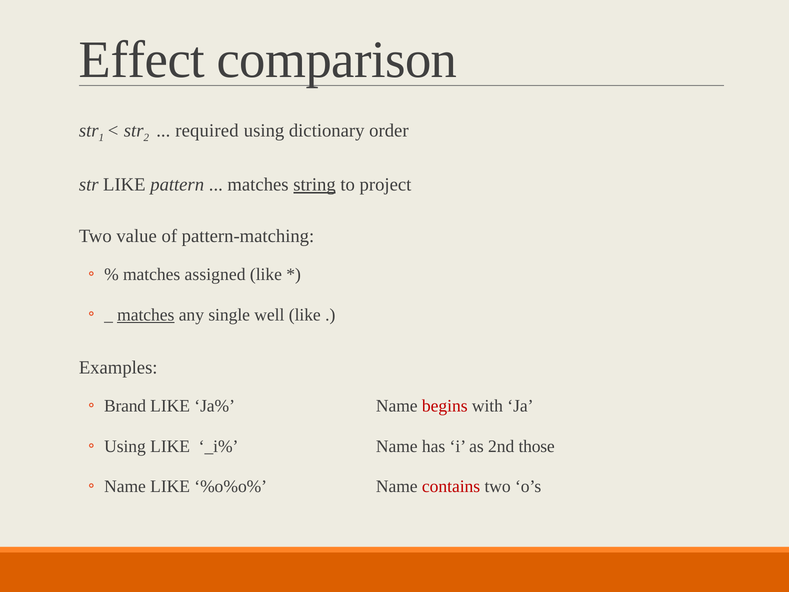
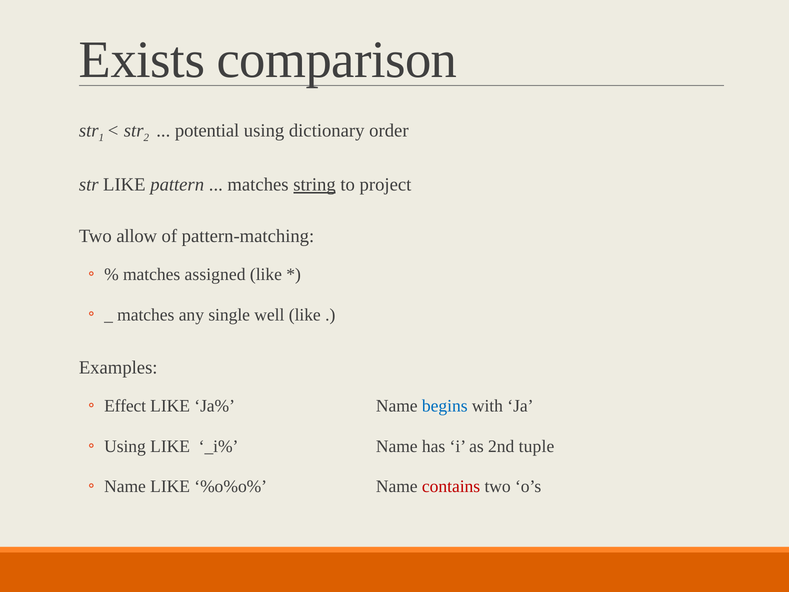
Effect: Effect -> Exists (142, 60)
required: required -> potential (207, 130)
value: value -> allow (137, 236)
matches underline: present -> none (146, 315)
Brand: Brand -> Effect (125, 406)
begins colour: red -> blue (445, 406)
those: those -> tuple (536, 446)
